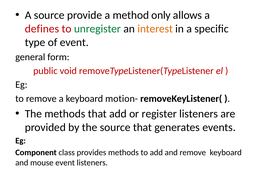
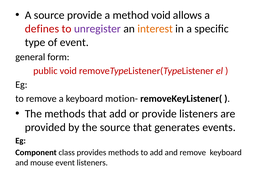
method only: only -> void (161, 15)
unregister colour: green -> purple (97, 29)
or register: register -> provide (159, 114)
